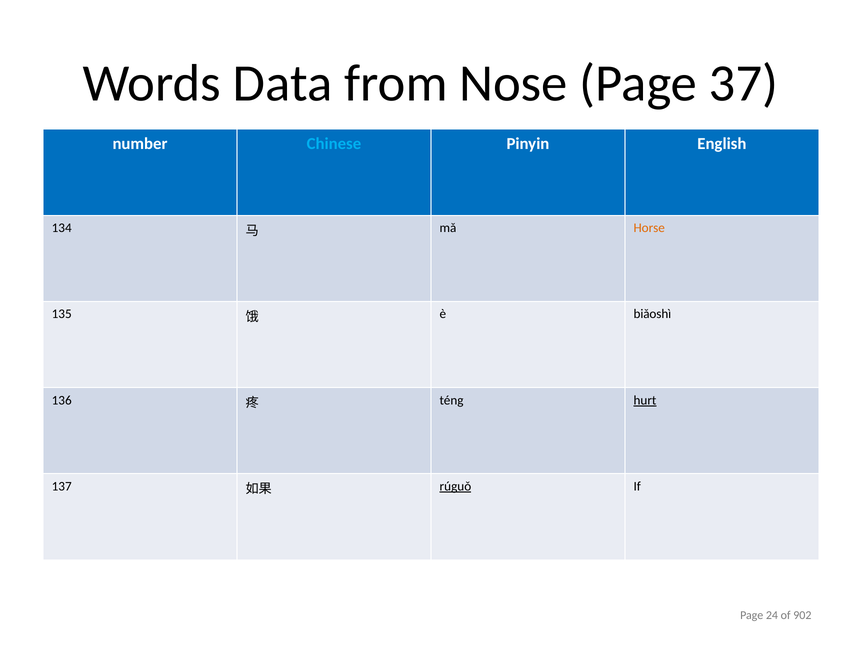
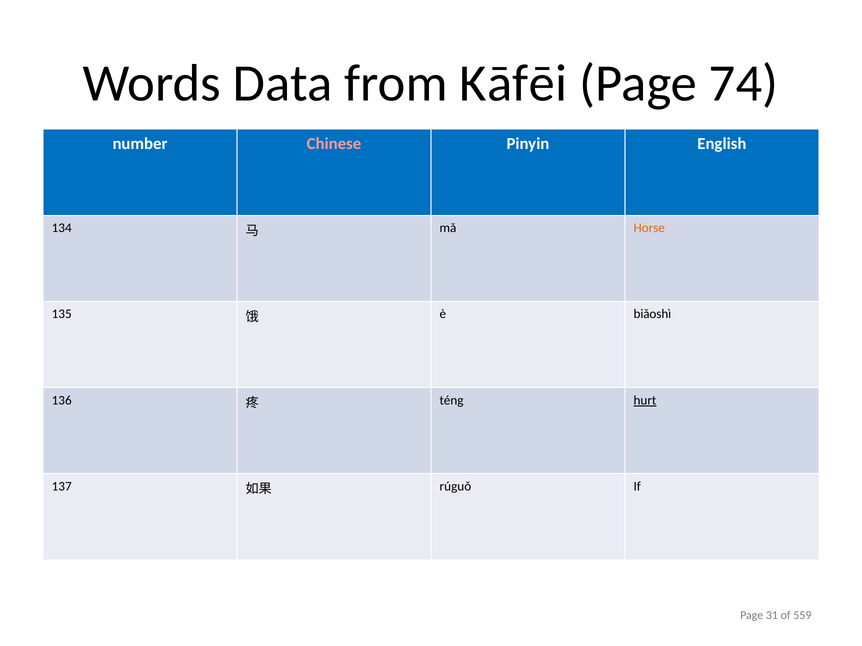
Nose: Nose -> Kāfēi (513, 83)
37: 37 -> 74 (744, 83)
Chinese colour: light blue -> pink (334, 144)
rúguǒ underline: present -> none (455, 487)
24: 24 -> 31 (772, 616)
902: 902 -> 559 (802, 616)
